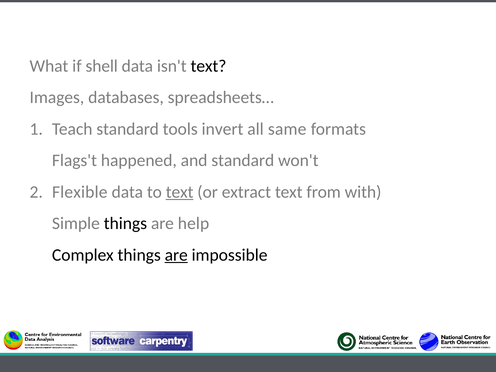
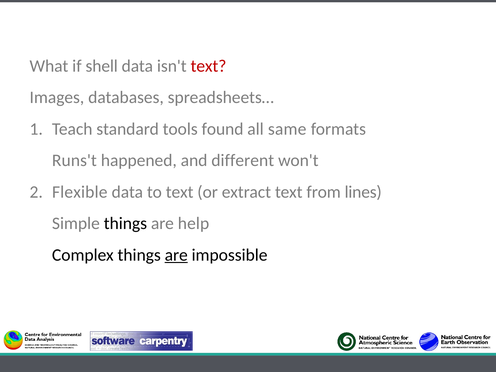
text colour: black -> red (208, 66)
invert: invert -> found (223, 129)
Flags't: Flags't -> Runs't (74, 160)
and standard: standard -> different (243, 160)
text underline: present -> none (180, 192)
with: with -> lines (363, 192)
